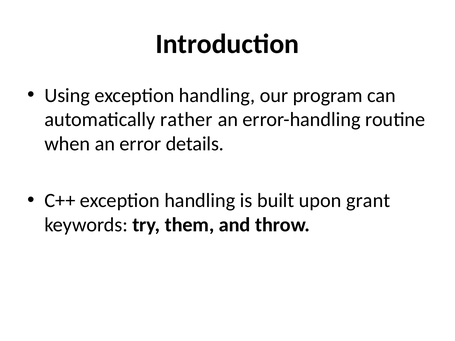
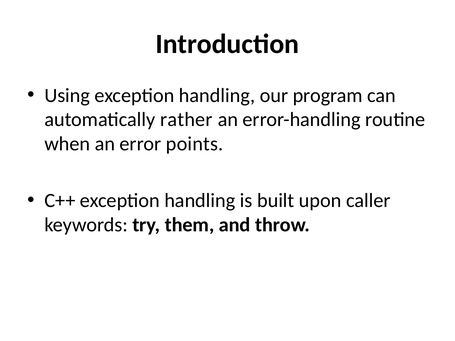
details: details -> points (195, 144)
grant: grant -> caller (368, 201)
